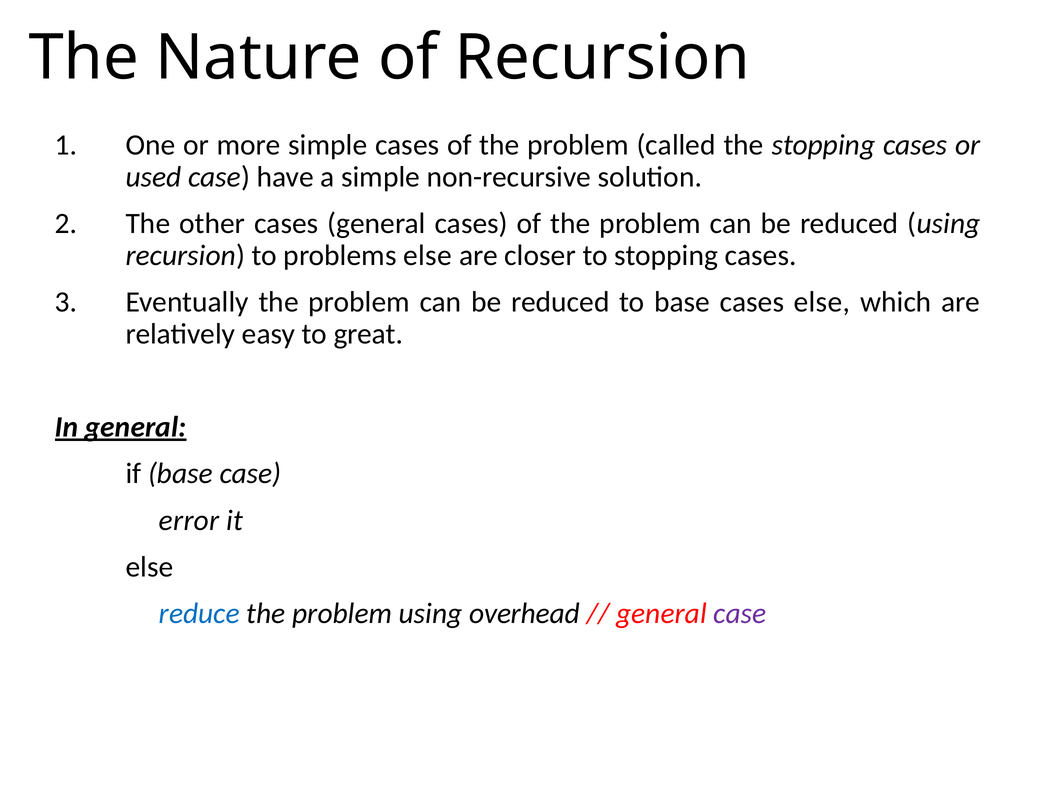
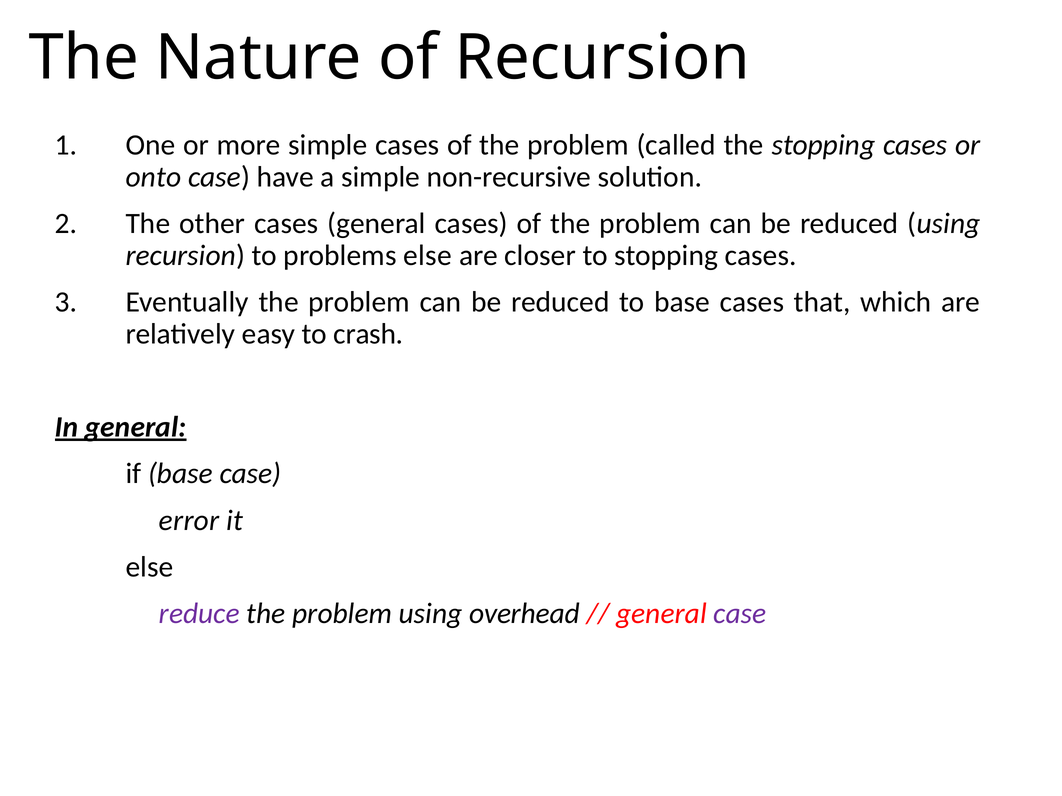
used: used -> onto (153, 177)
cases else: else -> that (822, 302)
great: great -> crash (368, 334)
reduce colour: blue -> purple (199, 614)
